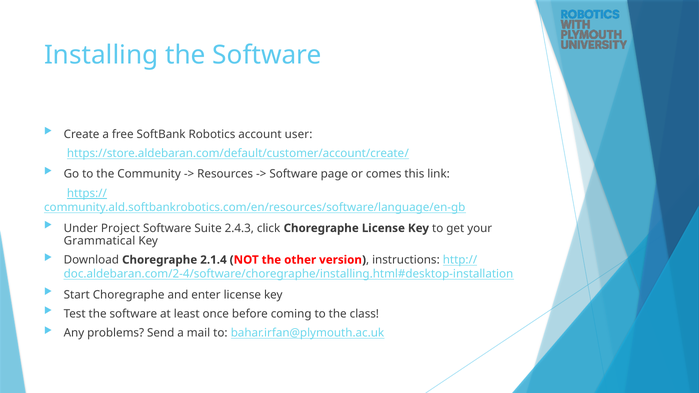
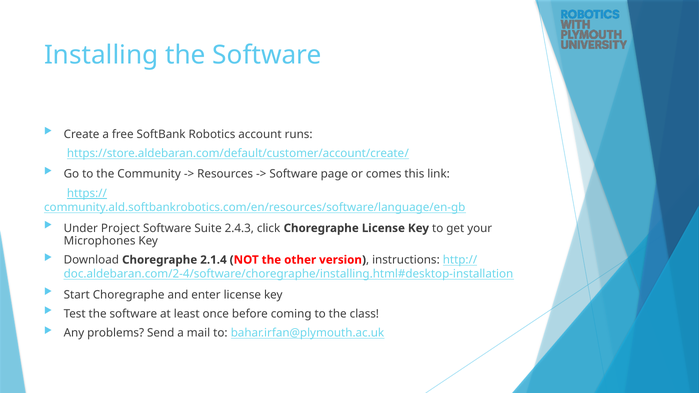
user: user -> runs (299, 134)
Grammatical: Grammatical -> Microphones (100, 241)
